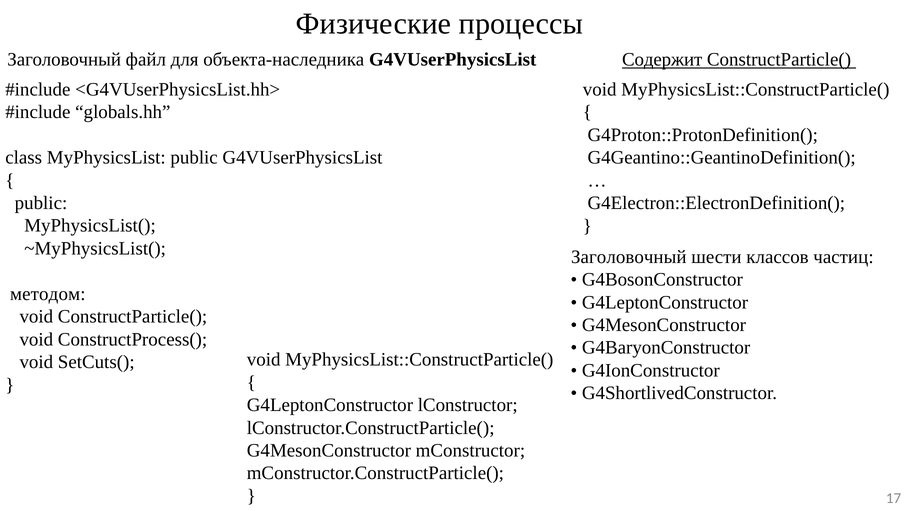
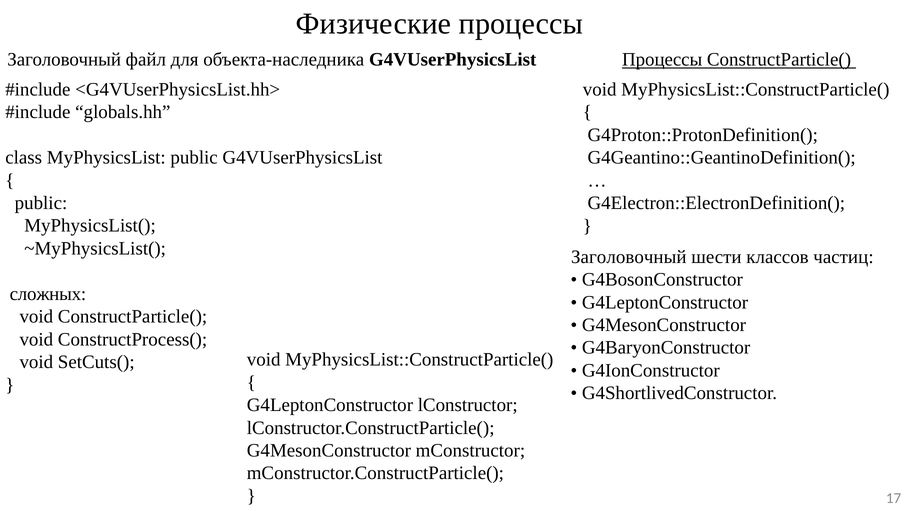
Содержит: Содержит -> Процессы (662, 60)
методом: методом -> сложных (48, 294)
